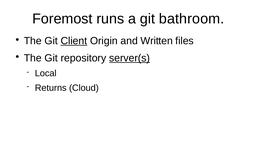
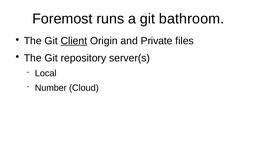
Written: Written -> Private (157, 41)
server(s underline: present -> none (130, 58)
Returns: Returns -> Number (51, 88)
